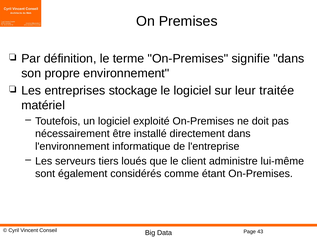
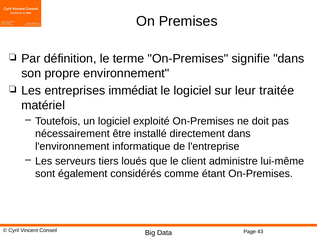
stockage: stockage -> immédiat (133, 91)
